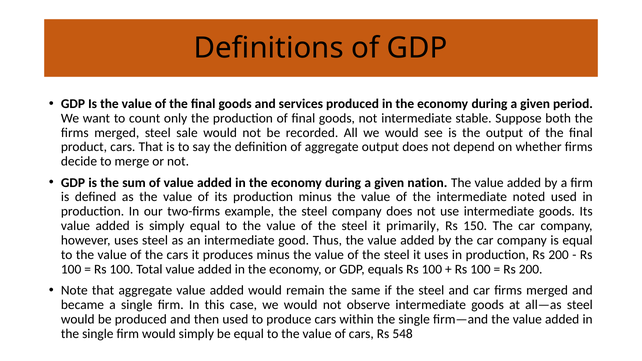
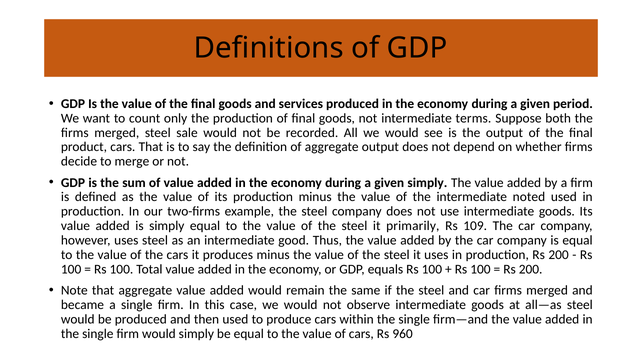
stable: stable -> terms (473, 118)
given nation: nation -> simply (427, 183)
150: 150 -> 109 (475, 226)
548: 548 -> 960 (403, 334)
